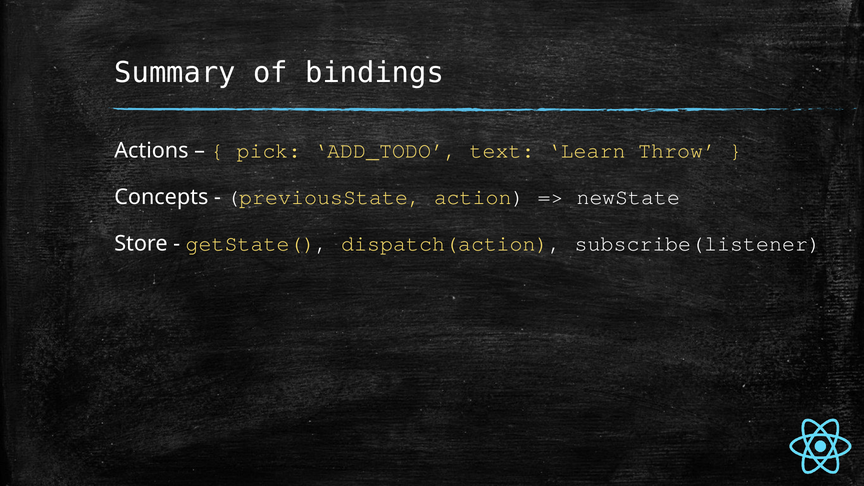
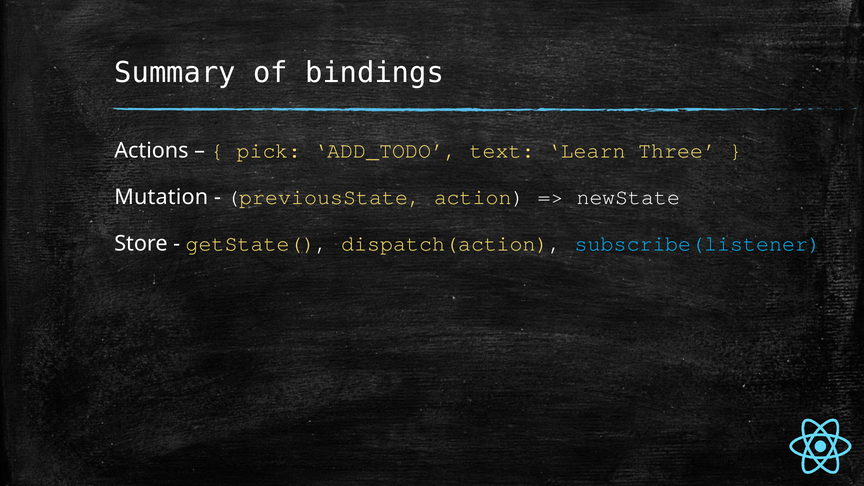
Throw: Throw -> Three (677, 151)
Concepts: Concepts -> Mutation (161, 197)
subscribe(listener colour: white -> light blue (698, 244)
